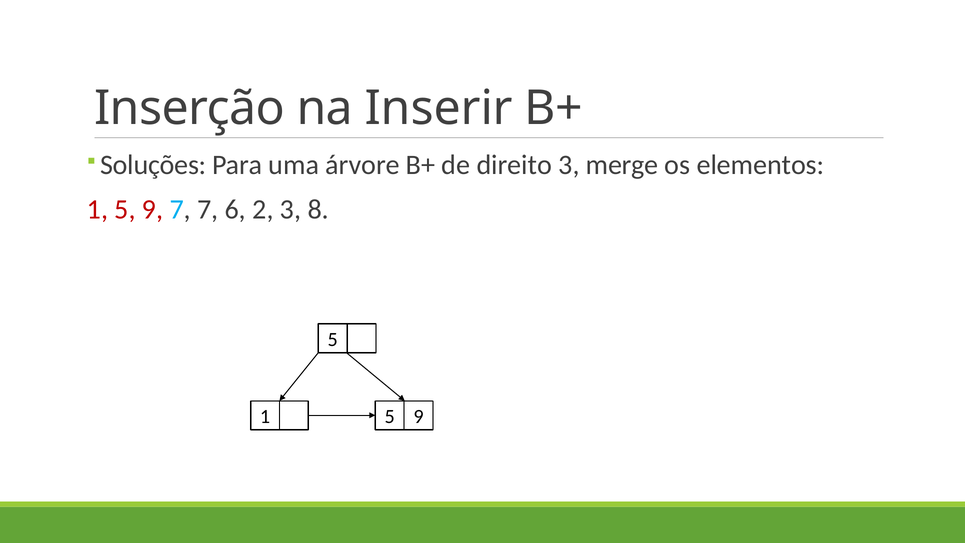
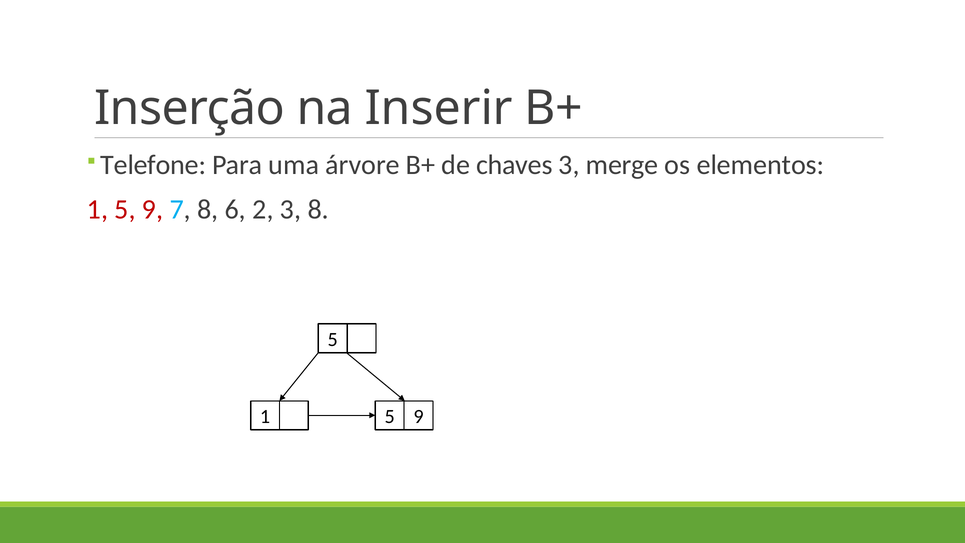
Soluções: Soluções -> Telefone (153, 165)
direito: direito -> chaves (514, 165)
7 7: 7 -> 8 (208, 209)
